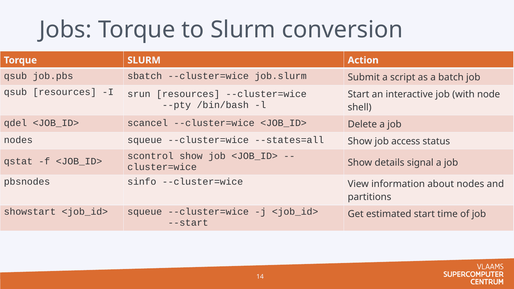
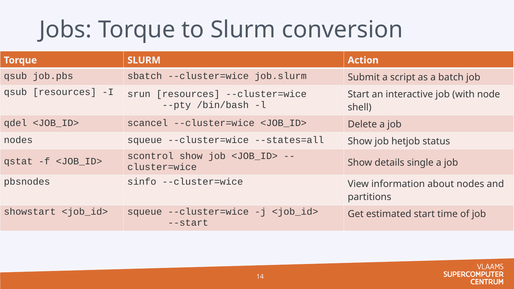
access: access -> hetjob (406, 141)
signal: signal -> single (420, 163)
